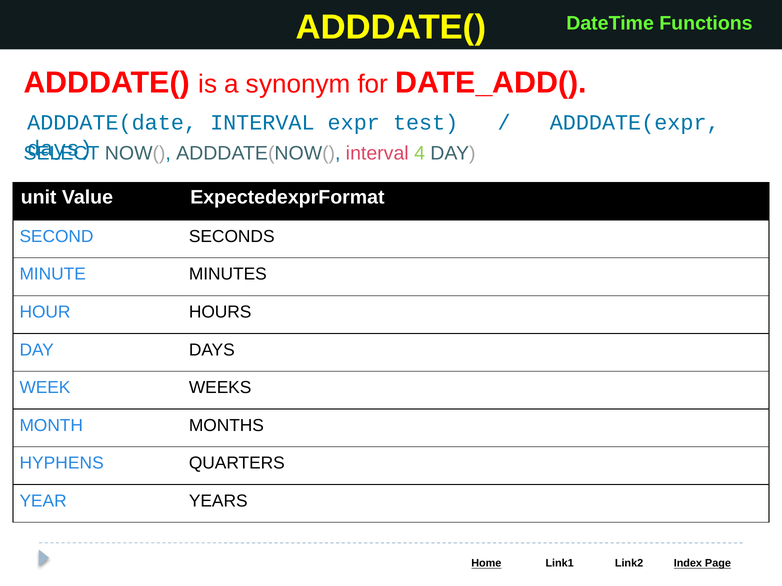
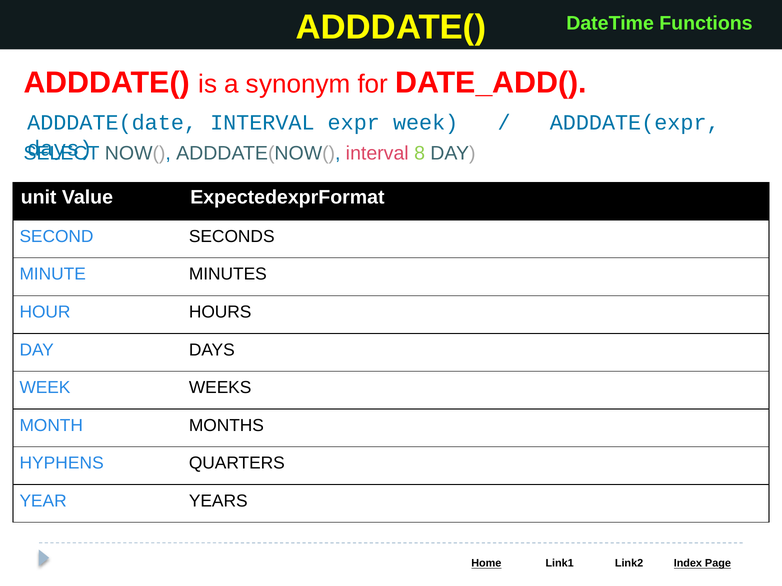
expr test: test -> week (426, 123)
4: 4 -> 8 (420, 154)
